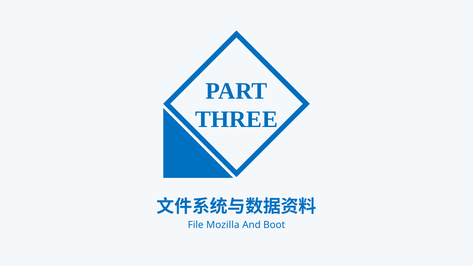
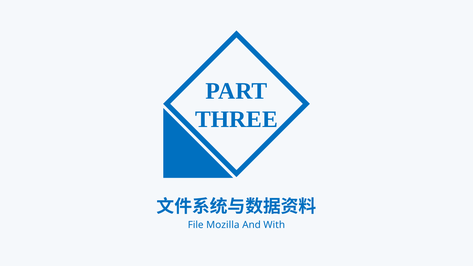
Boot: Boot -> With (274, 225)
